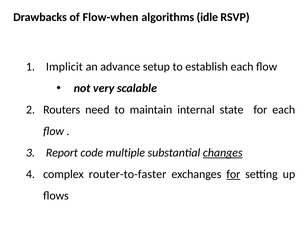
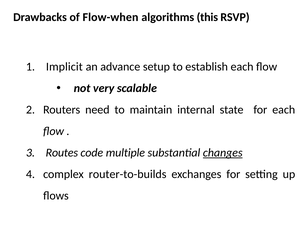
idle: idle -> this (207, 17)
Report: Report -> Routes (62, 152)
router-to-faster: router-to-faster -> router-to-builds (128, 174)
for underline: present -> none (233, 174)
